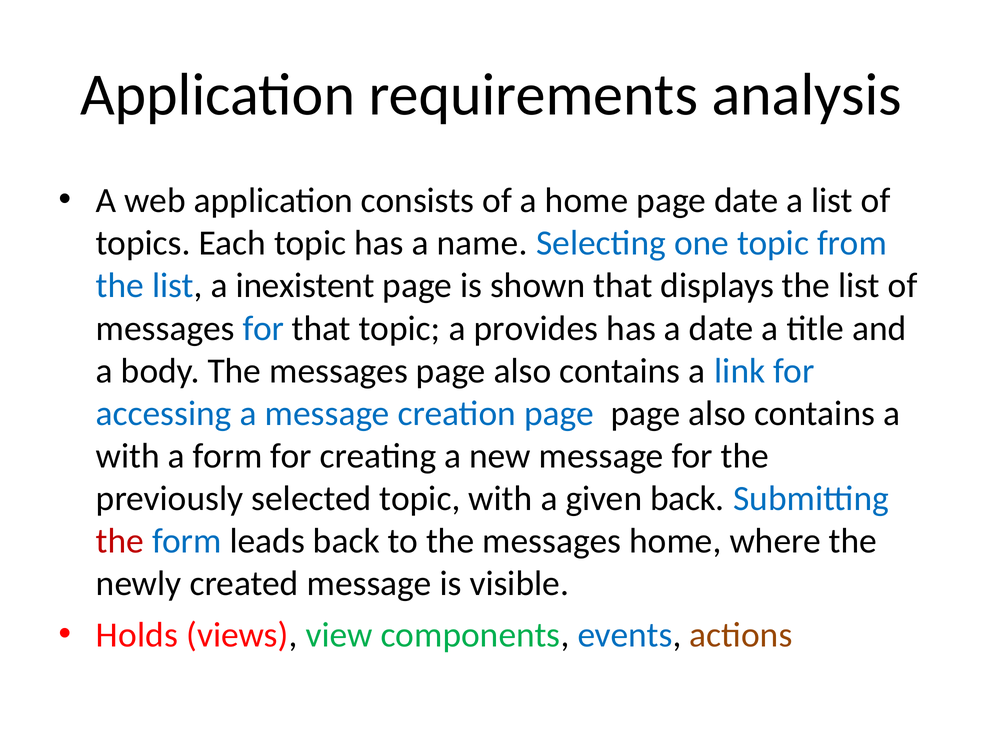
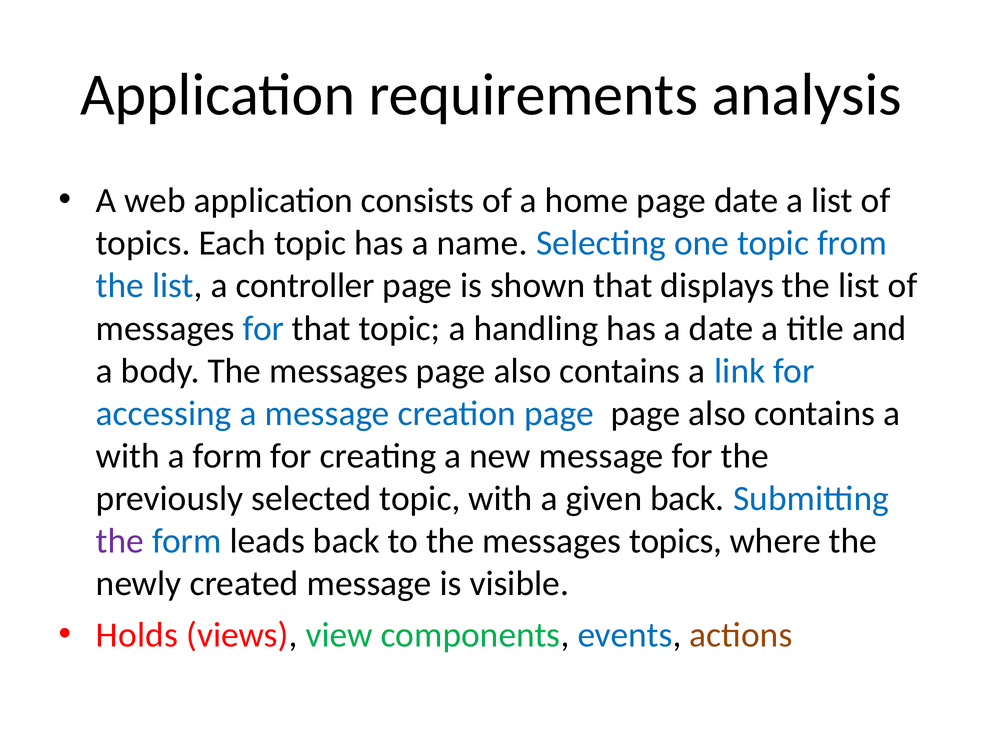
inexistent: inexistent -> controller (305, 286)
provides: provides -> handling (536, 328)
the colour: red -> purple (120, 541)
messages home: home -> topics (676, 541)
